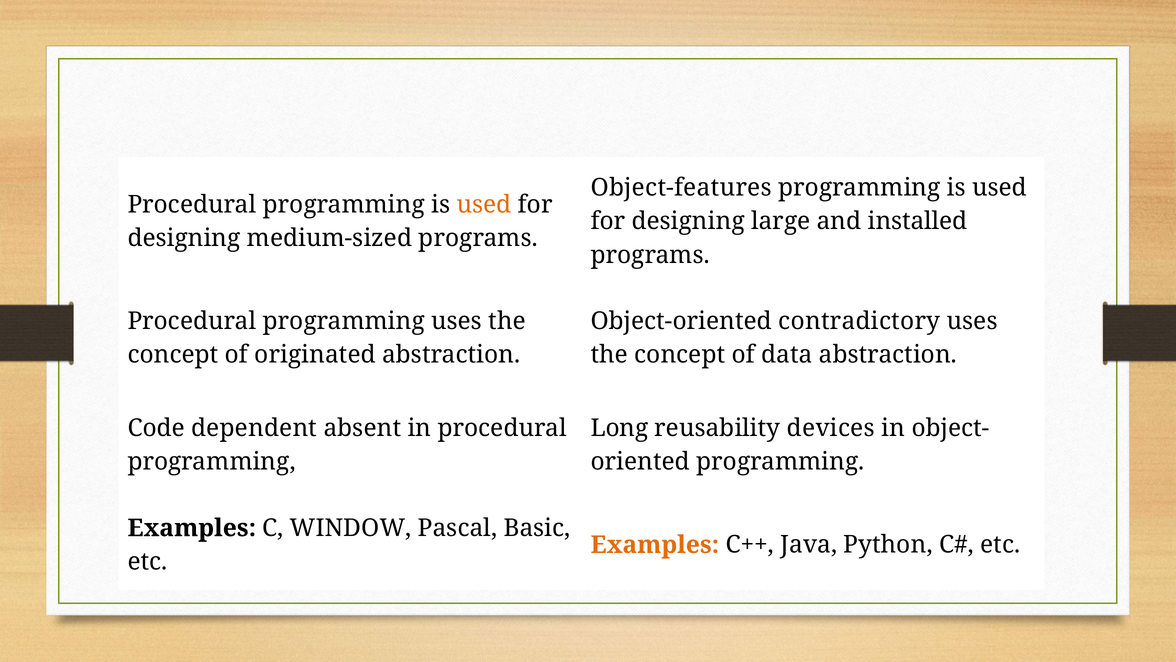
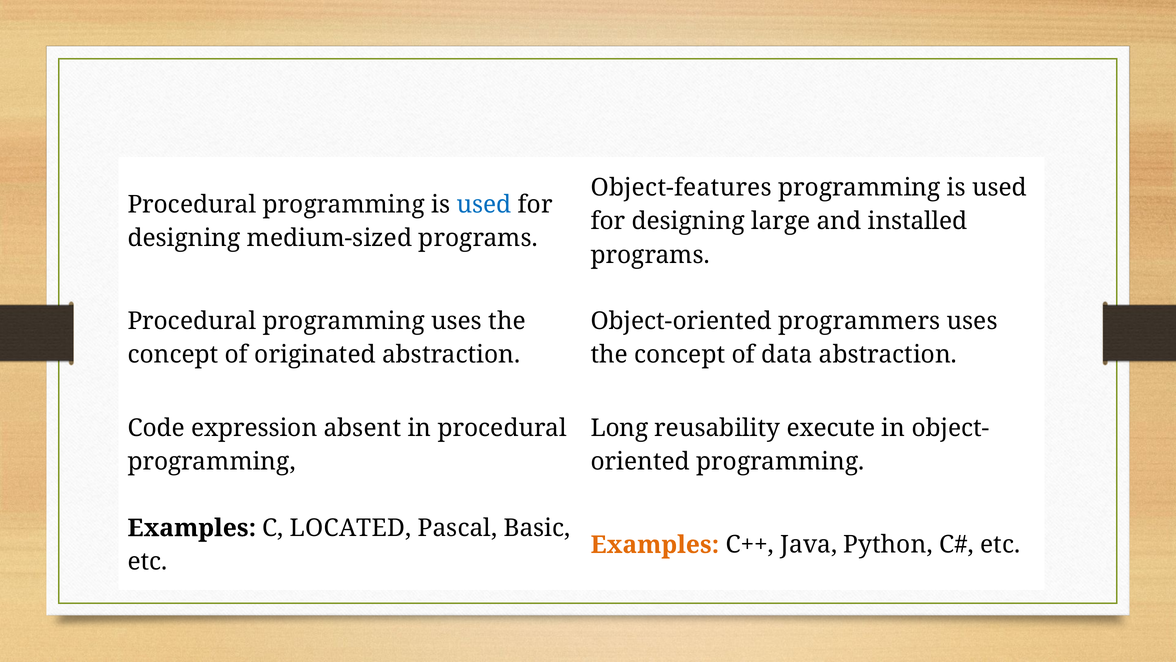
used colour: orange -> blue (484, 204)
contradictory: contradictory -> programmers (859, 321)
dependent: dependent -> expression (254, 428)
devices: devices -> execute (831, 428)
WINDOW: WINDOW -> LOCATED (351, 528)
